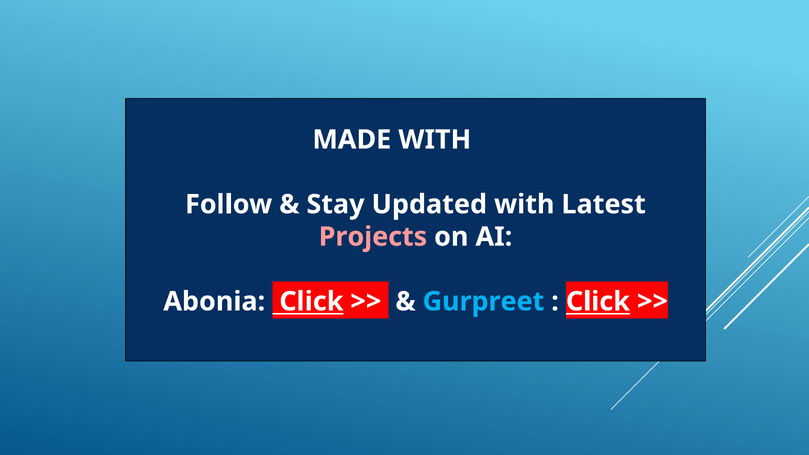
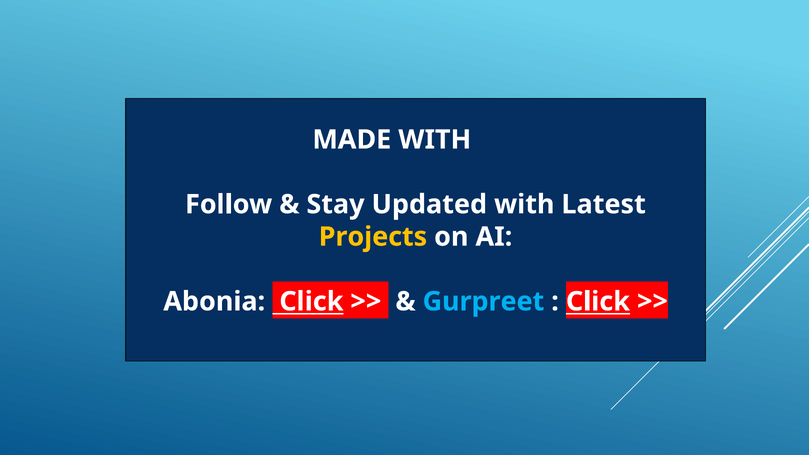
Projects colour: pink -> yellow (373, 237)
